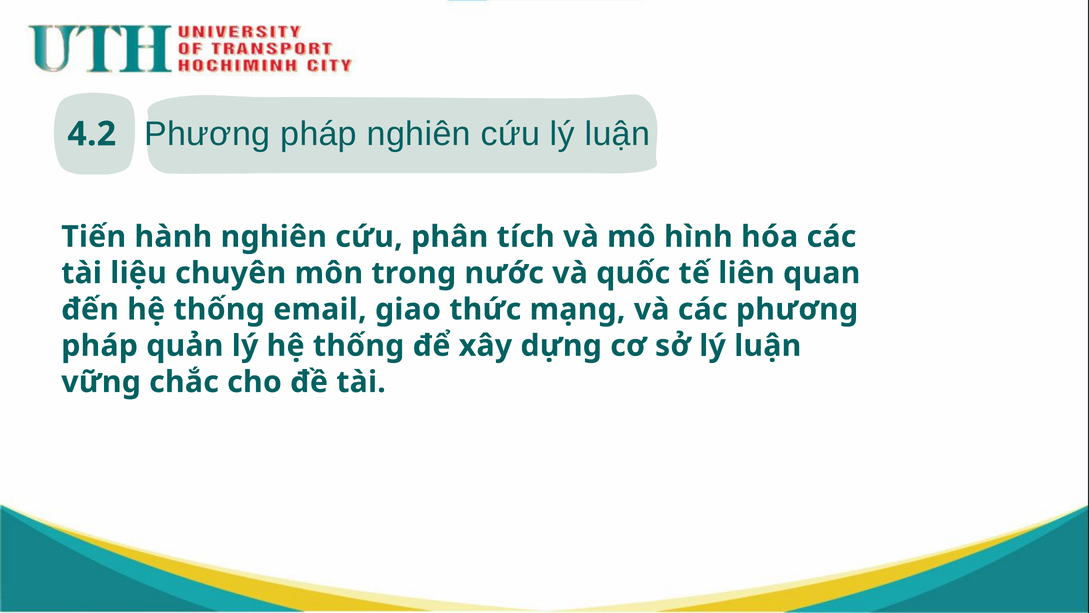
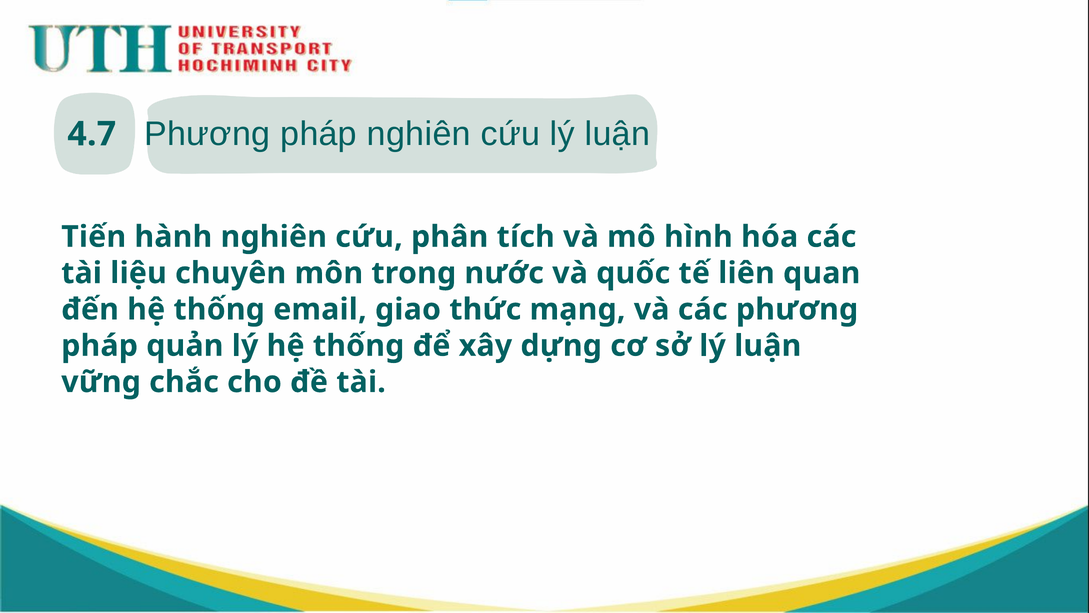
4.2: 4.2 -> 4.7 (92, 134)
